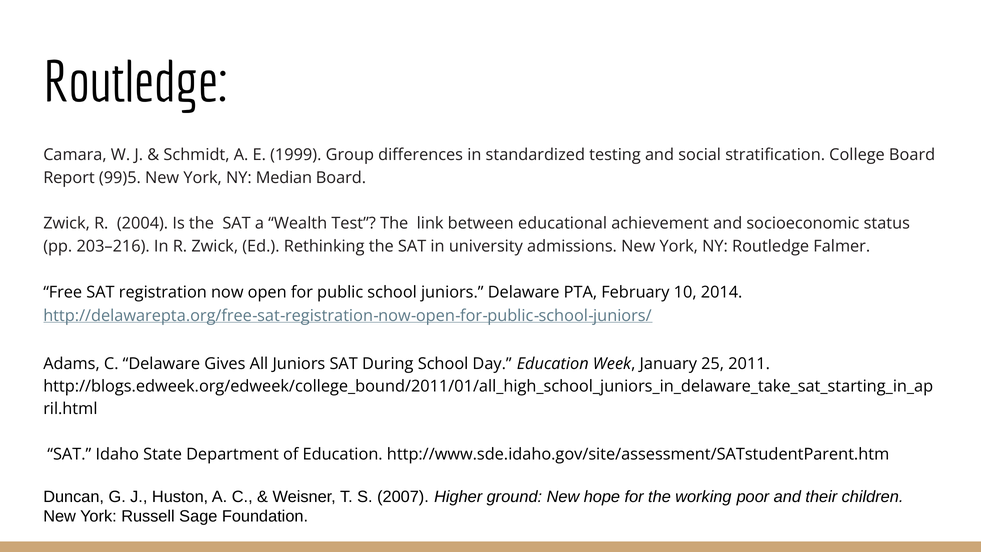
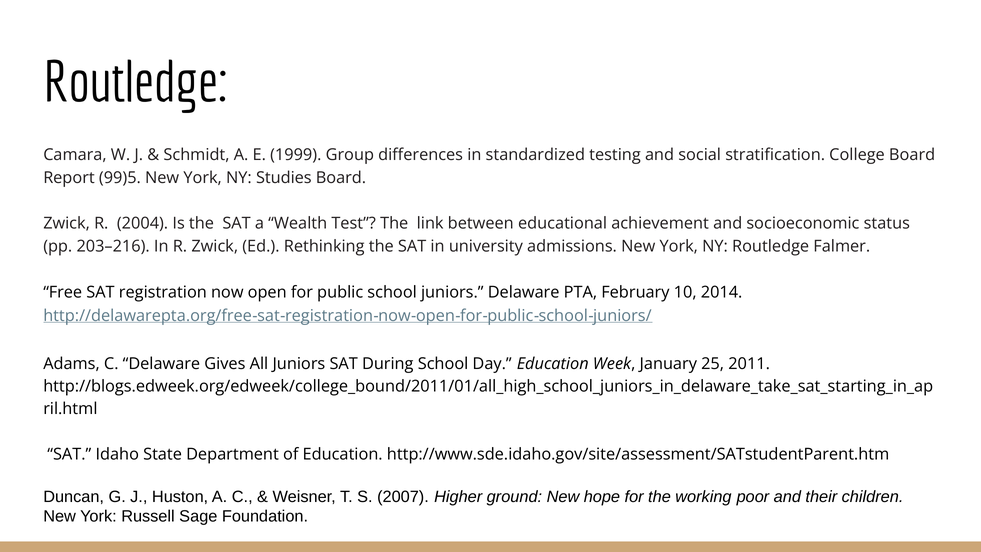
Median: Median -> Studies (284, 178)
